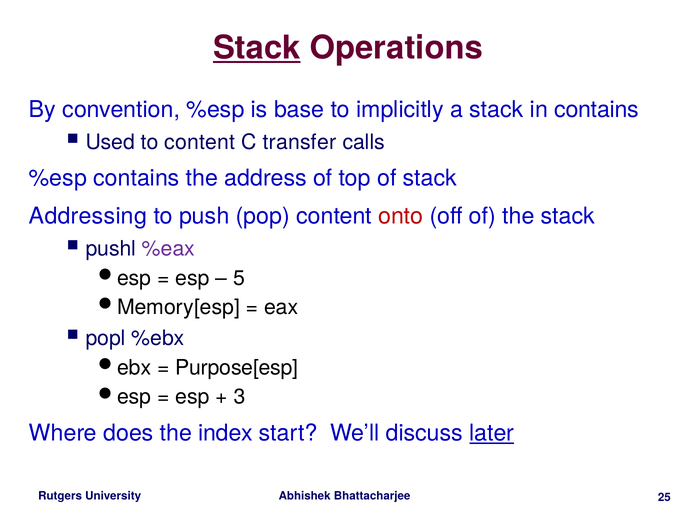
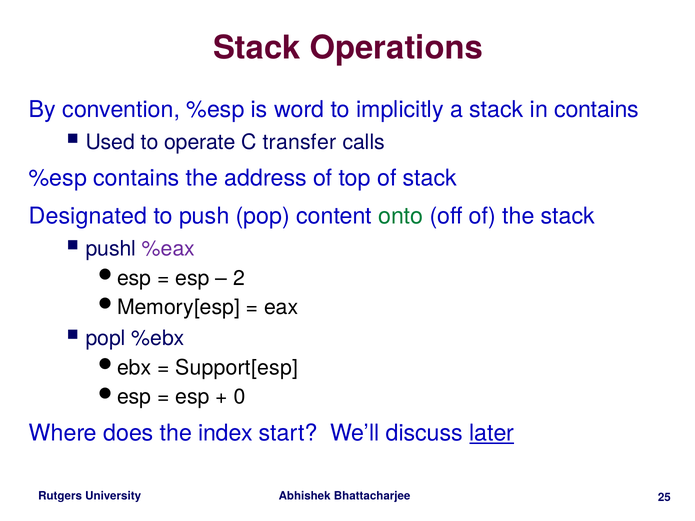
Stack underline: present -> none (257, 48)
base: base -> word (299, 110)
to content: content -> operate (200, 142)
Addressing: Addressing -> Designated (88, 216)
onto colour: red -> green (401, 216)
5: 5 -> 2 (239, 278)
Purpose[esp: Purpose[esp -> Support[esp (237, 368)
3: 3 -> 0 (240, 397)
